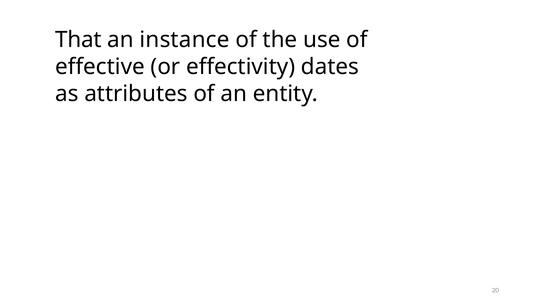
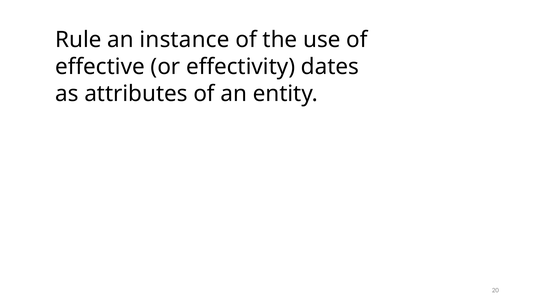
That: That -> Rule (78, 40)
